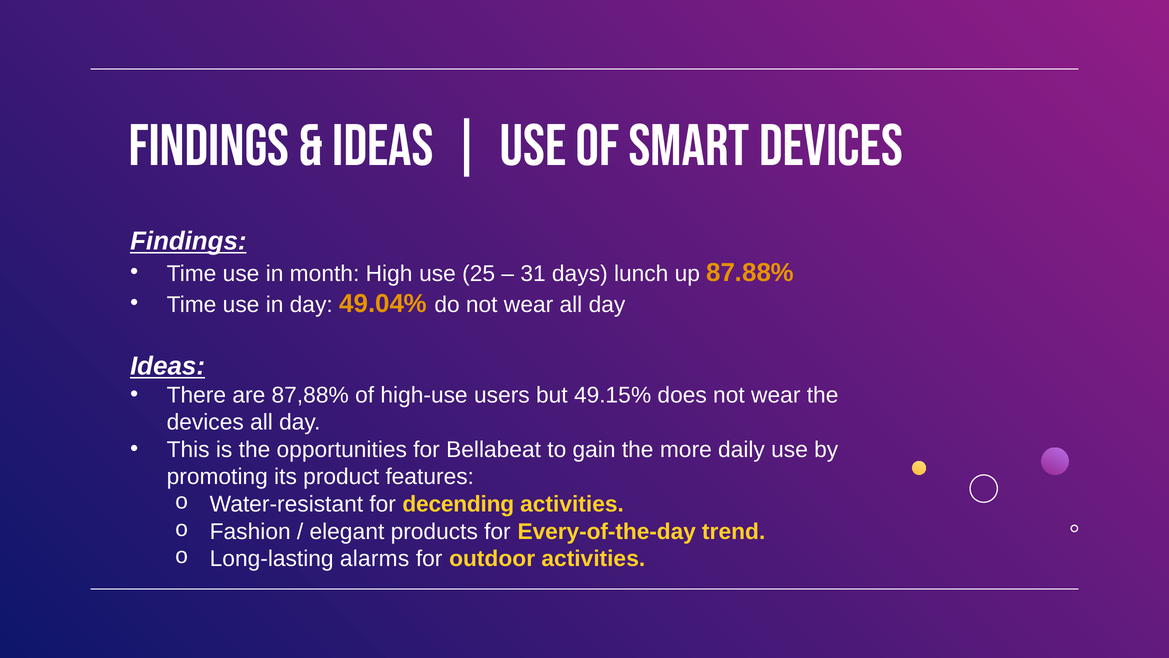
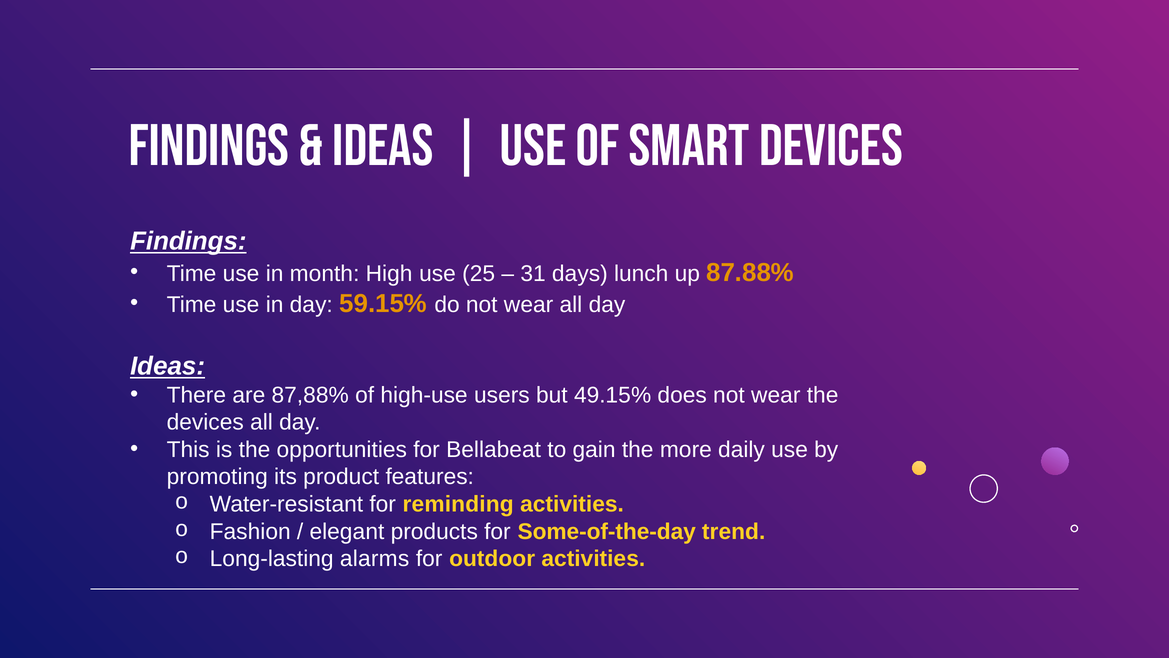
49.04%: 49.04% -> 59.15% (383, 303)
decending: decending -> reminding (458, 504)
Every-of-the-day: Every-of-the-day -> Some-of-the-day (607, 531)
